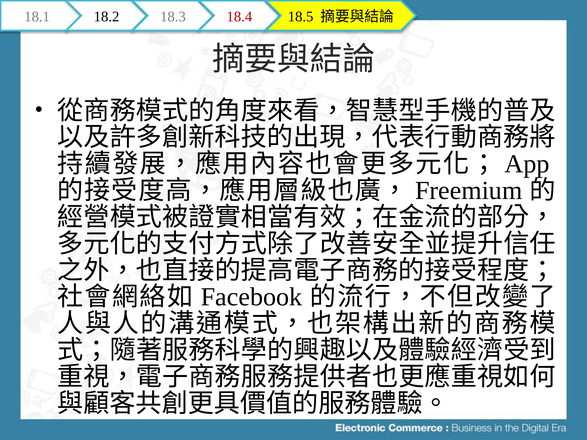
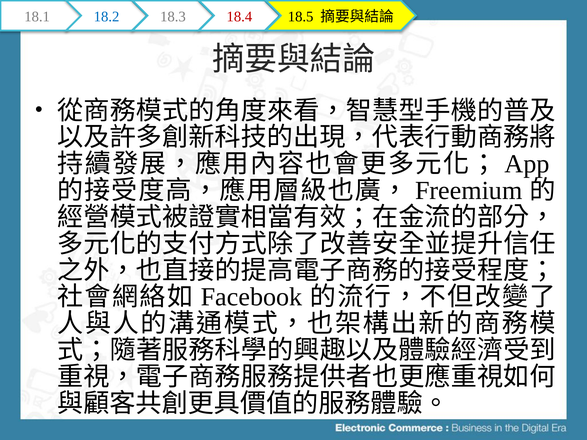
18.2 colour: black -> blue (107, 17)
